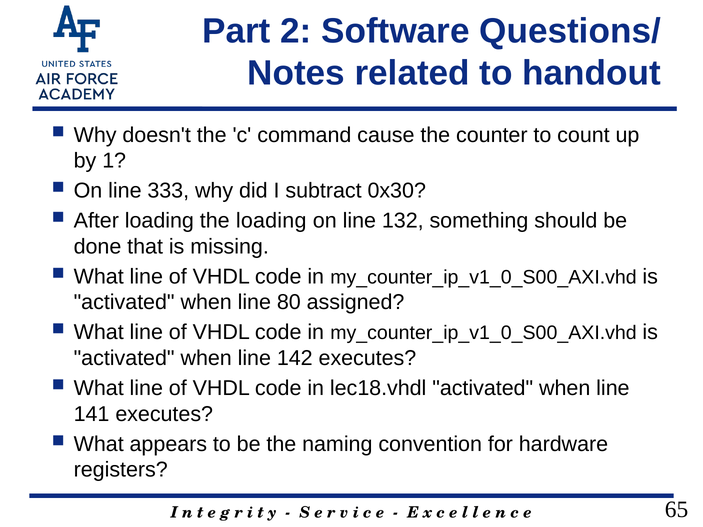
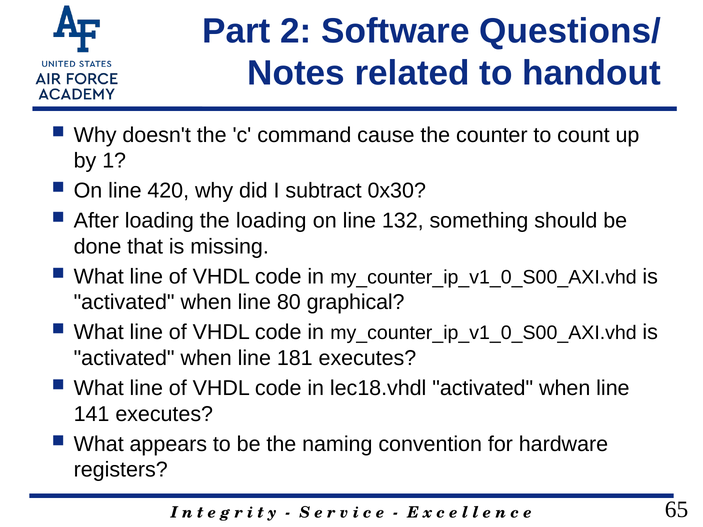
333: 333 -> 420 (168, 191)
assigned: assigned -> graphical (356, 302)
142: 142 -> 181 (295, 358)
